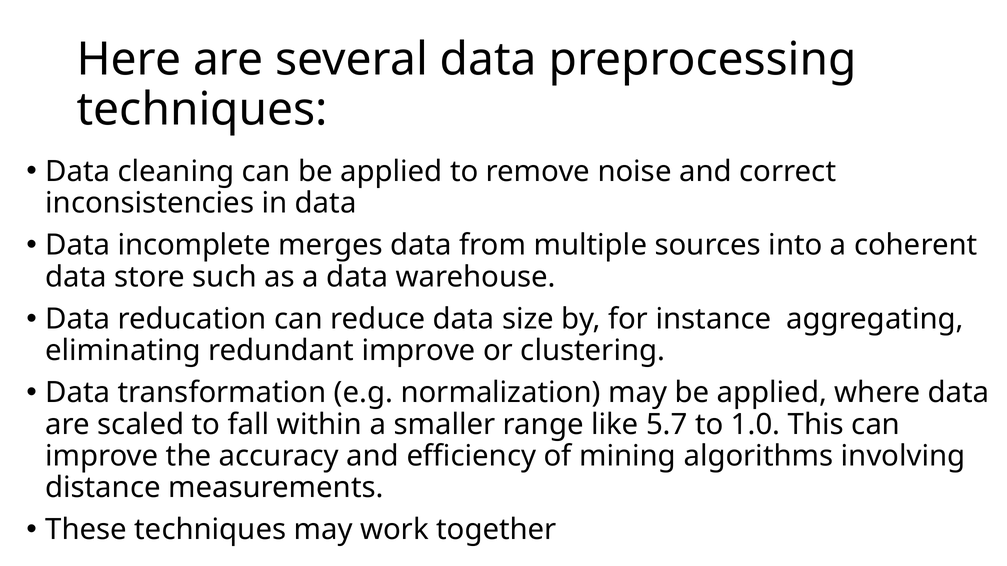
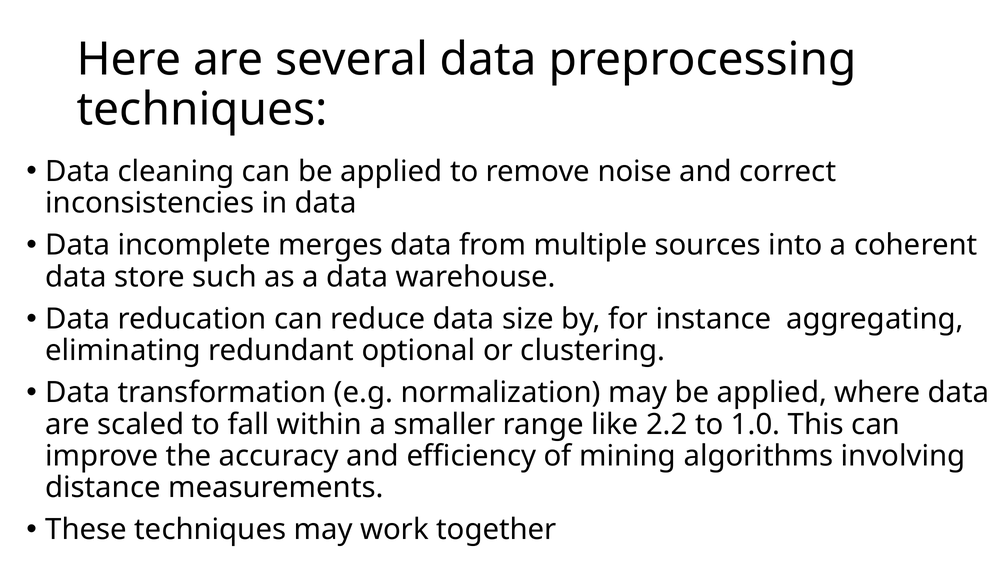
redundant improve: improve -> optional (418, 351)
5.7: 5.7 -> 2.2 (667, 425)
